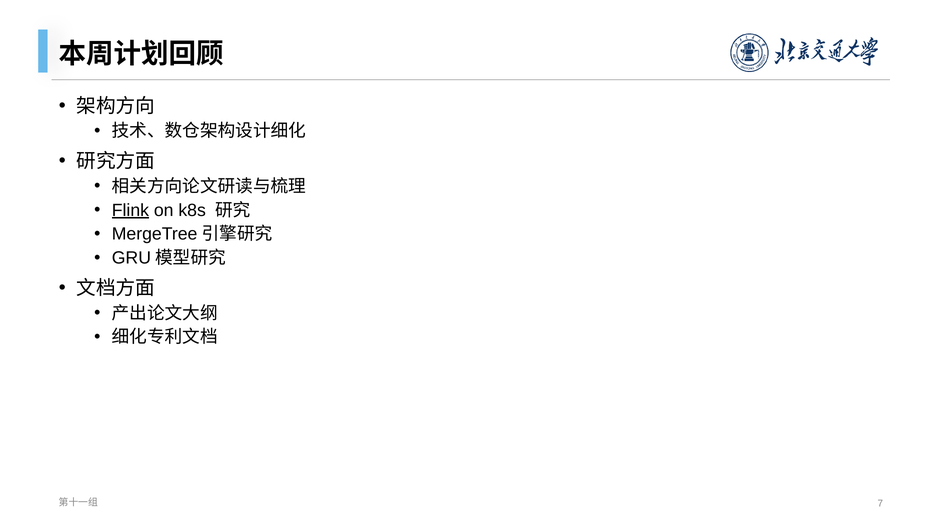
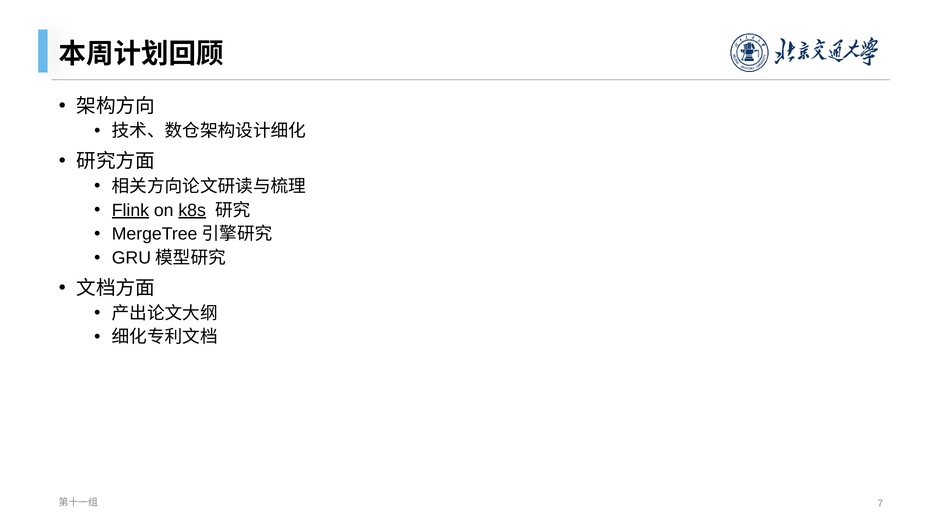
k8s underline: none -> present (192, 210)
